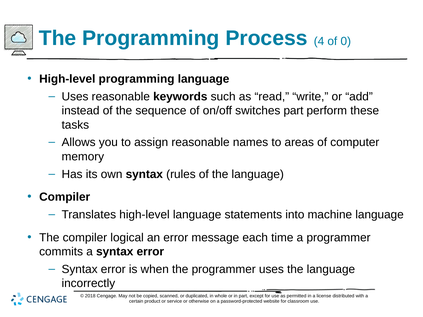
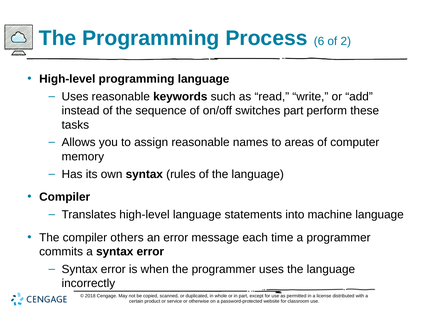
4: 4 -> 6 (319, 41)
0: 0 -> 2 (346, 41)
logical: logical -> others (127, 238)
